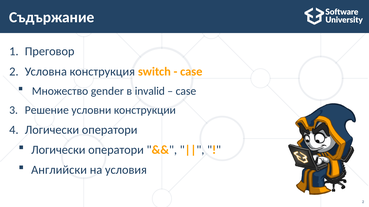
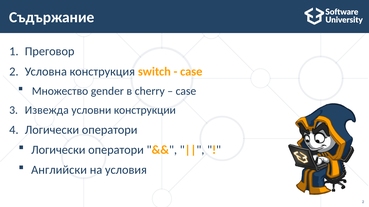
invalid: invalid -> cherry (150, 91)
Решение: Решение -> Извежда (47, 110)
